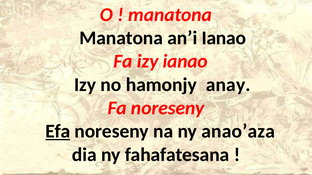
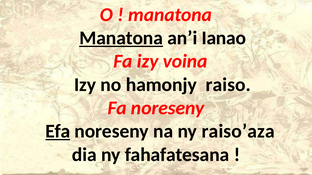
Manatona underline: none -> present (121, 38)
izy ianao: ianao -> voina (185, 61)
anay: anay -> raiso (228, 85)
anao’aza: anao’aza -> raiso’aza (238, 132)
